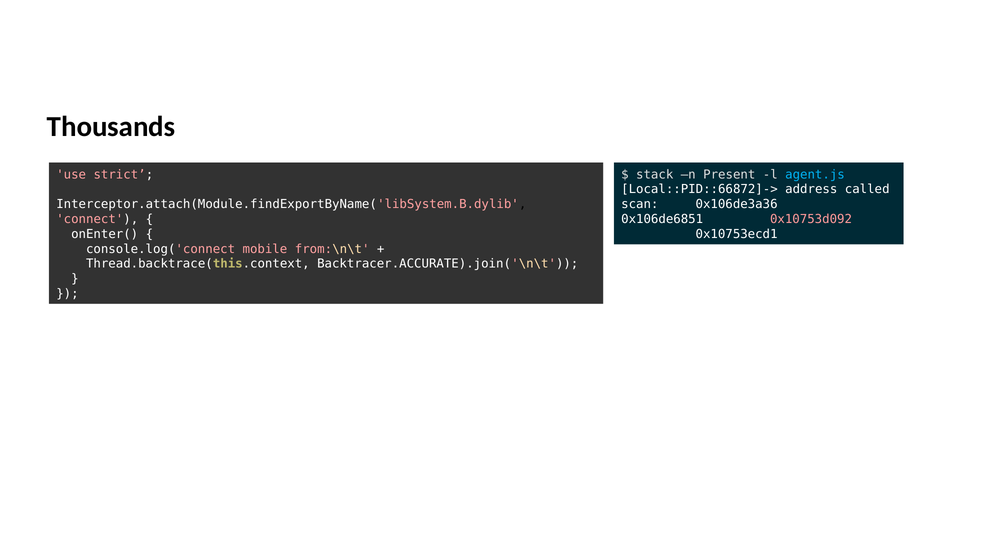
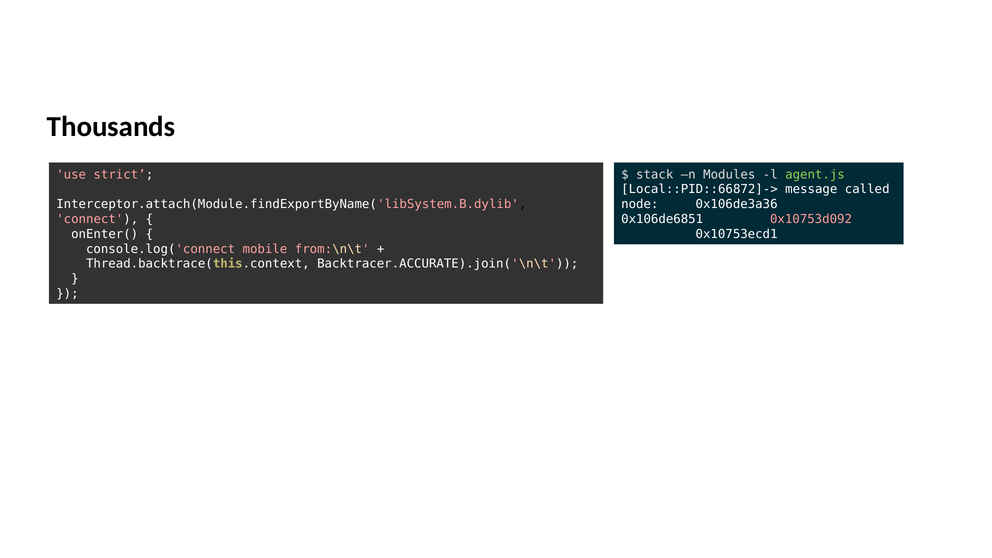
Present: Present -> Modules (729, 175)
agent.js colour: light blue -> light green (815, 175)
address: address -> message (811, 189)
scan: scan -> node (640, 204)
